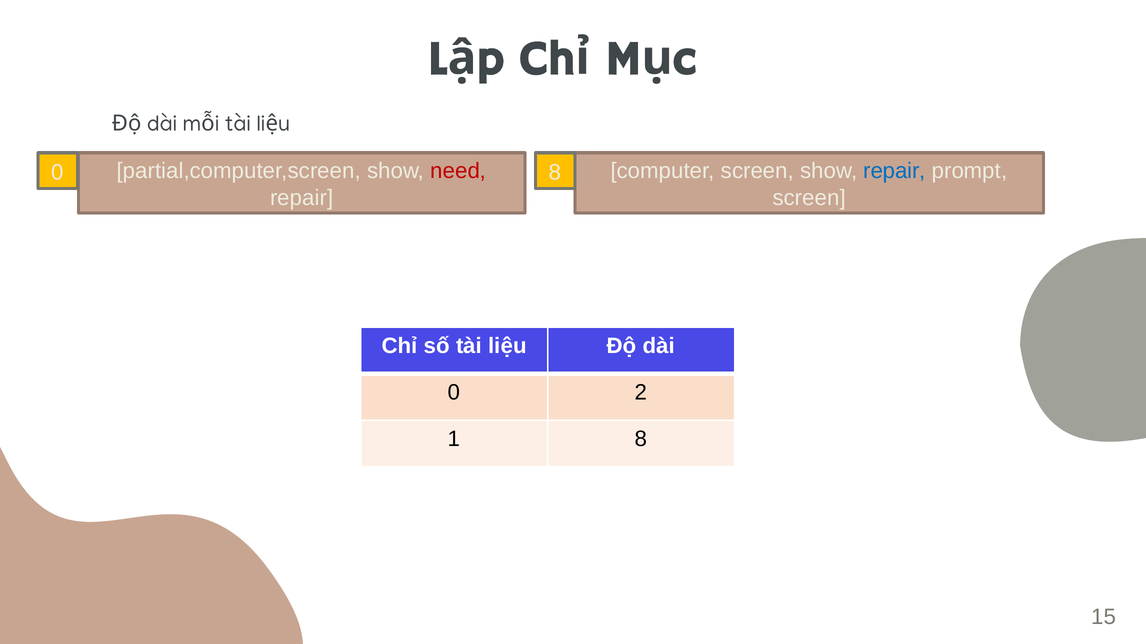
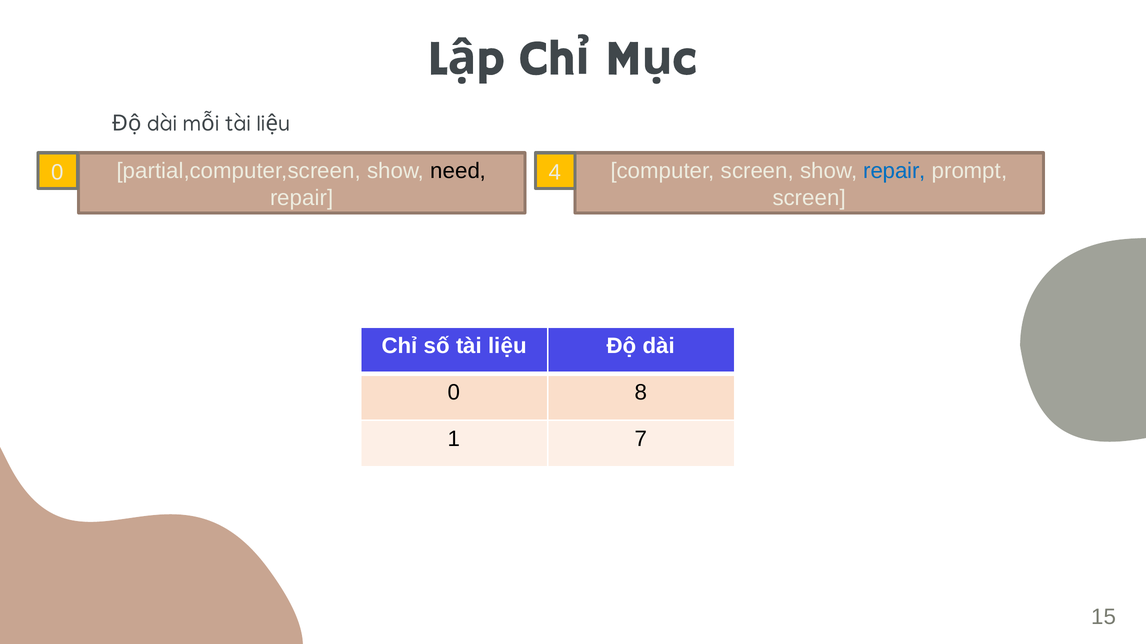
need colour: red -> black (458, 171)
0 8: 8 -> 4 (555, 172)
2: 2 -> 8 (641, 393)
1 8: 8 -> 7 (641, 439)
